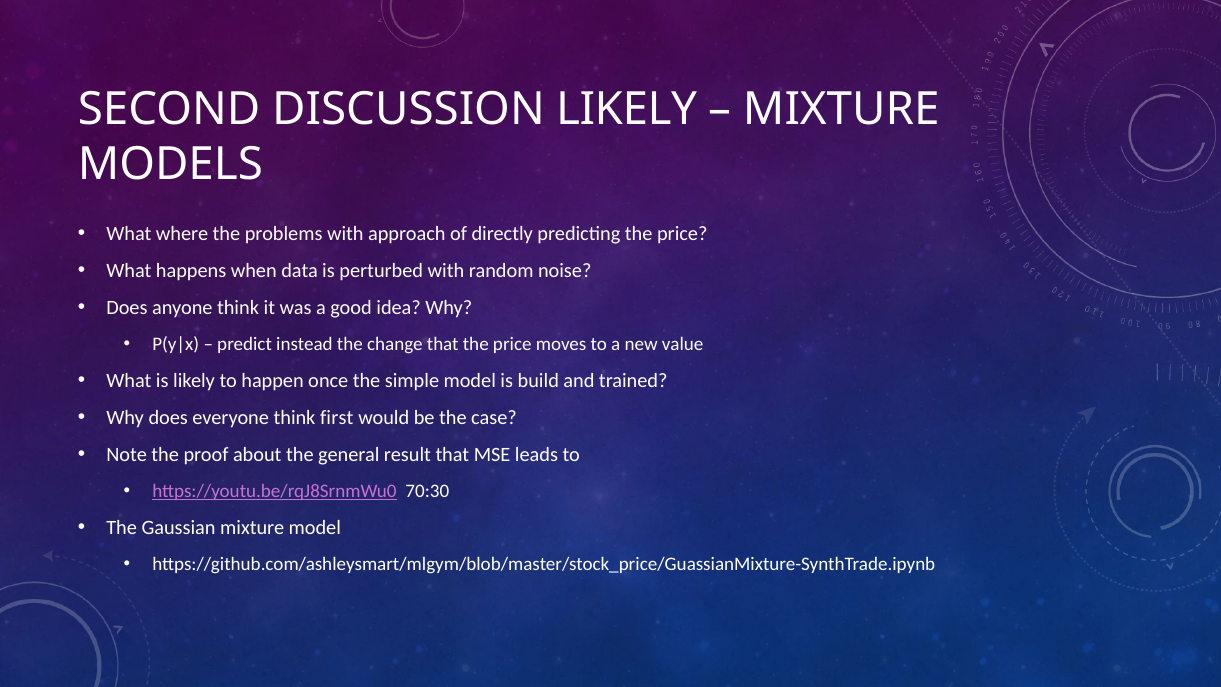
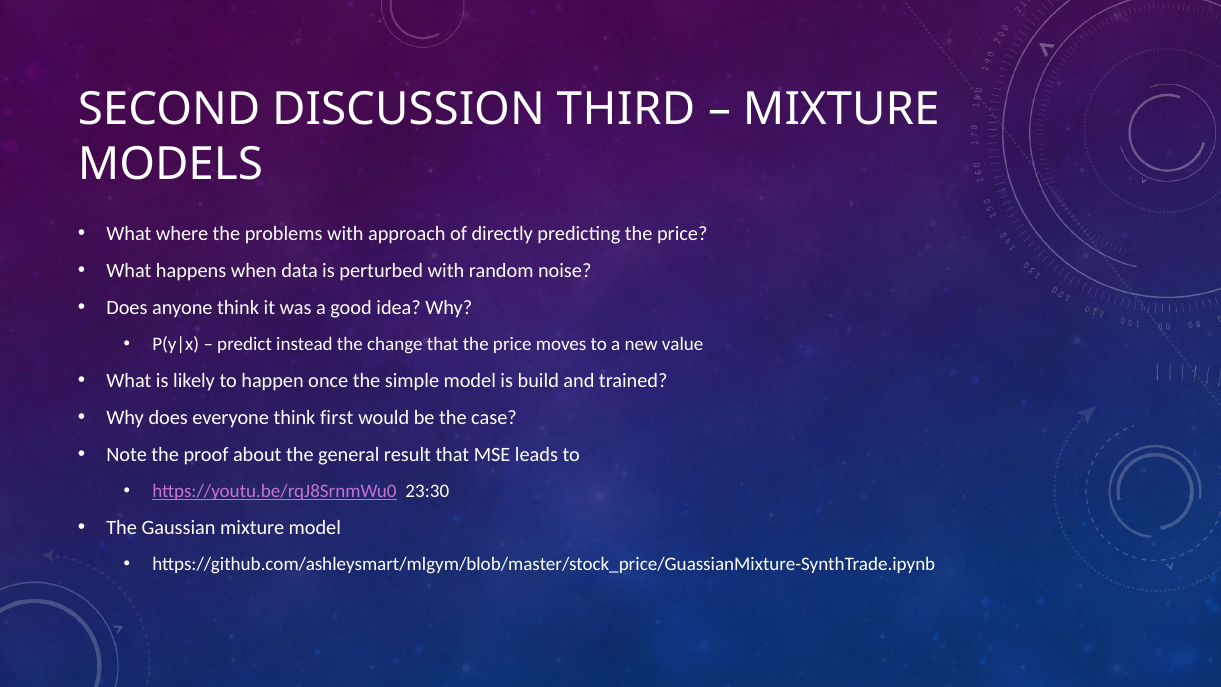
DISCUSSION LIKELY: LIKELY -> THIRD (626, 110)
70:30: 70:30 -> 23:30 (427, 491)
